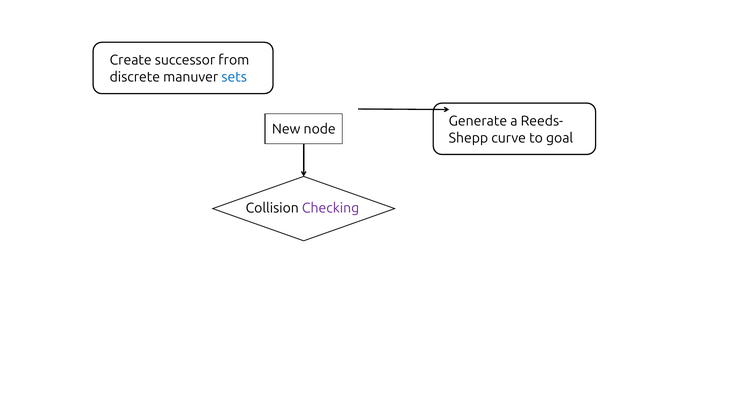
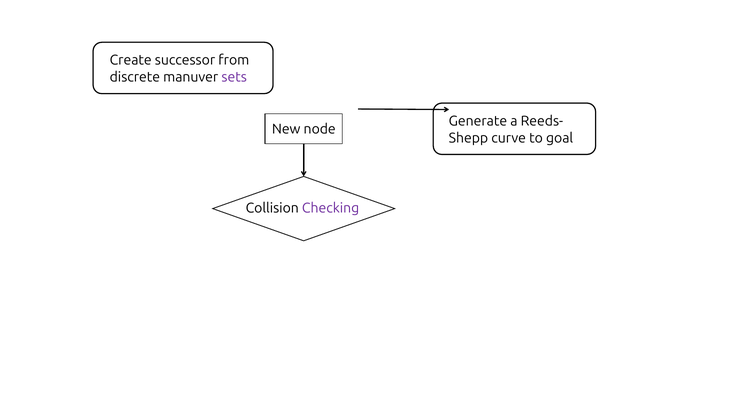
sets colour: blue -> purple (234, 77)
